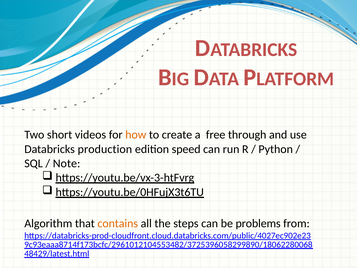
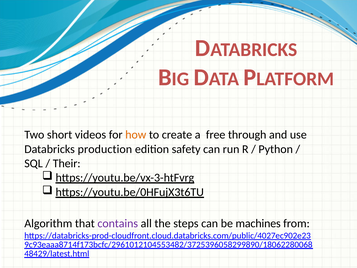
speed: speed -> safety (186, 149)
Note: Note -> Their (67, 163)
contains colour: orange -> purple (118, 223)
problems: problems -> machines (258, 223)
